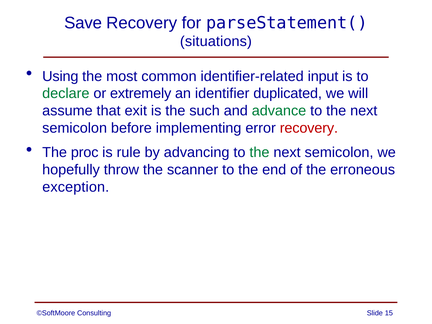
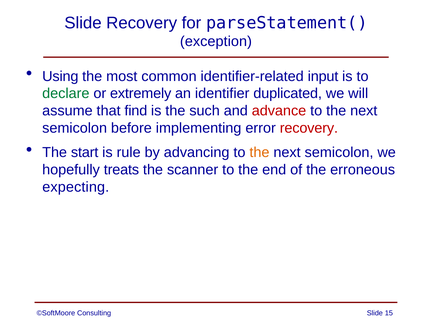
Save: Save -> Slide (83, 23)
situations: situations -> exception (216, 41)
exit: exit -> find (136, 111)
advance colour: green -> red (279, 111)
proc: proc -> start (85, 153)
the colour: green -> orange (259, 153)
throw: throw -> treats (121, 170)
exception: exception -> expecting (76, 187)
